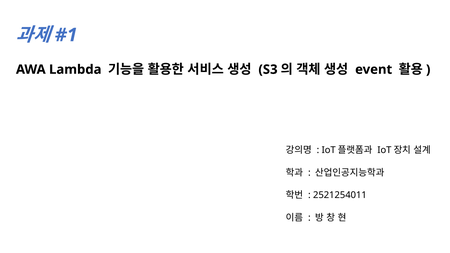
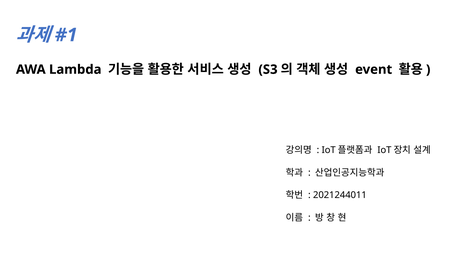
2521254011: 2521254011 -> 2021244011 (340, 195)
